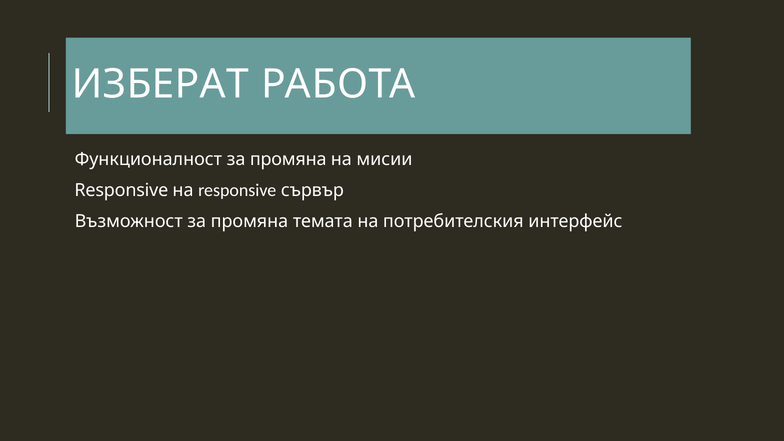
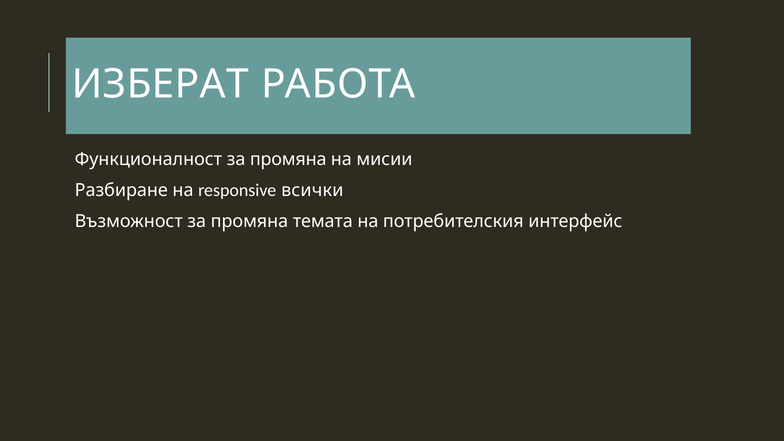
Responsive: Responsive -> Разбиране (121, 190)
сървър: сървър -> всички (312, 190)
